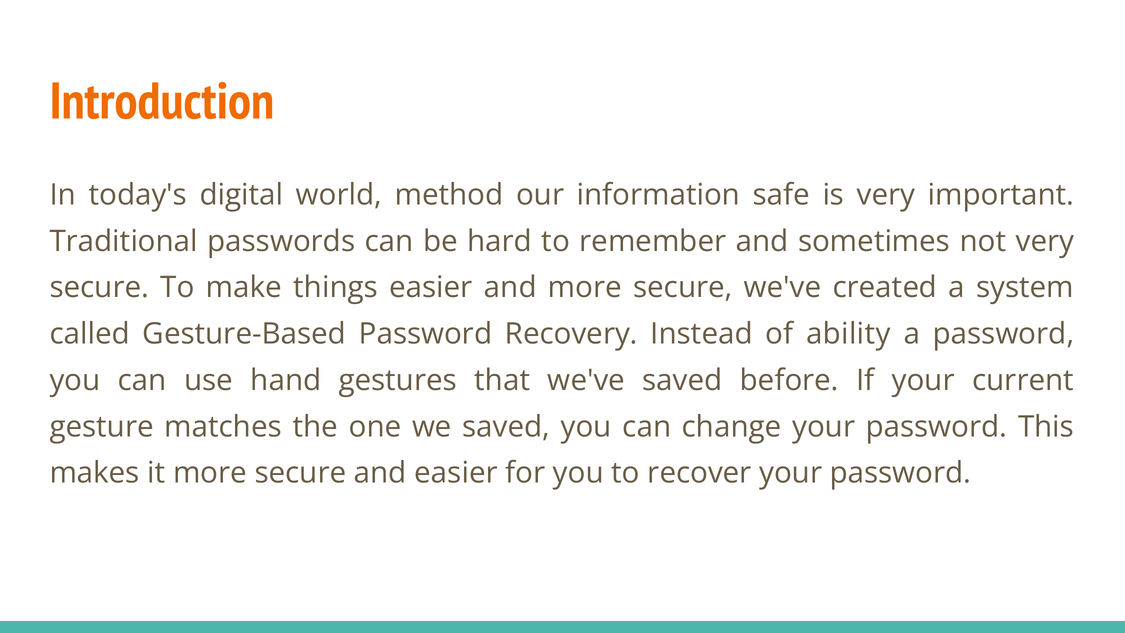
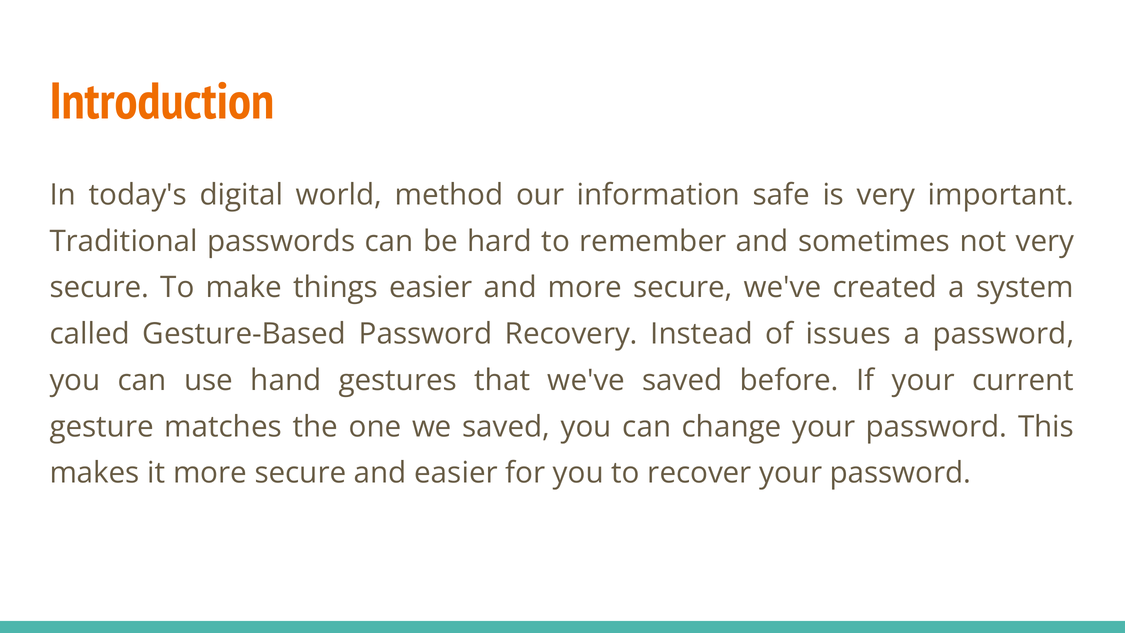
ability: ability -> issues (848, 334)
